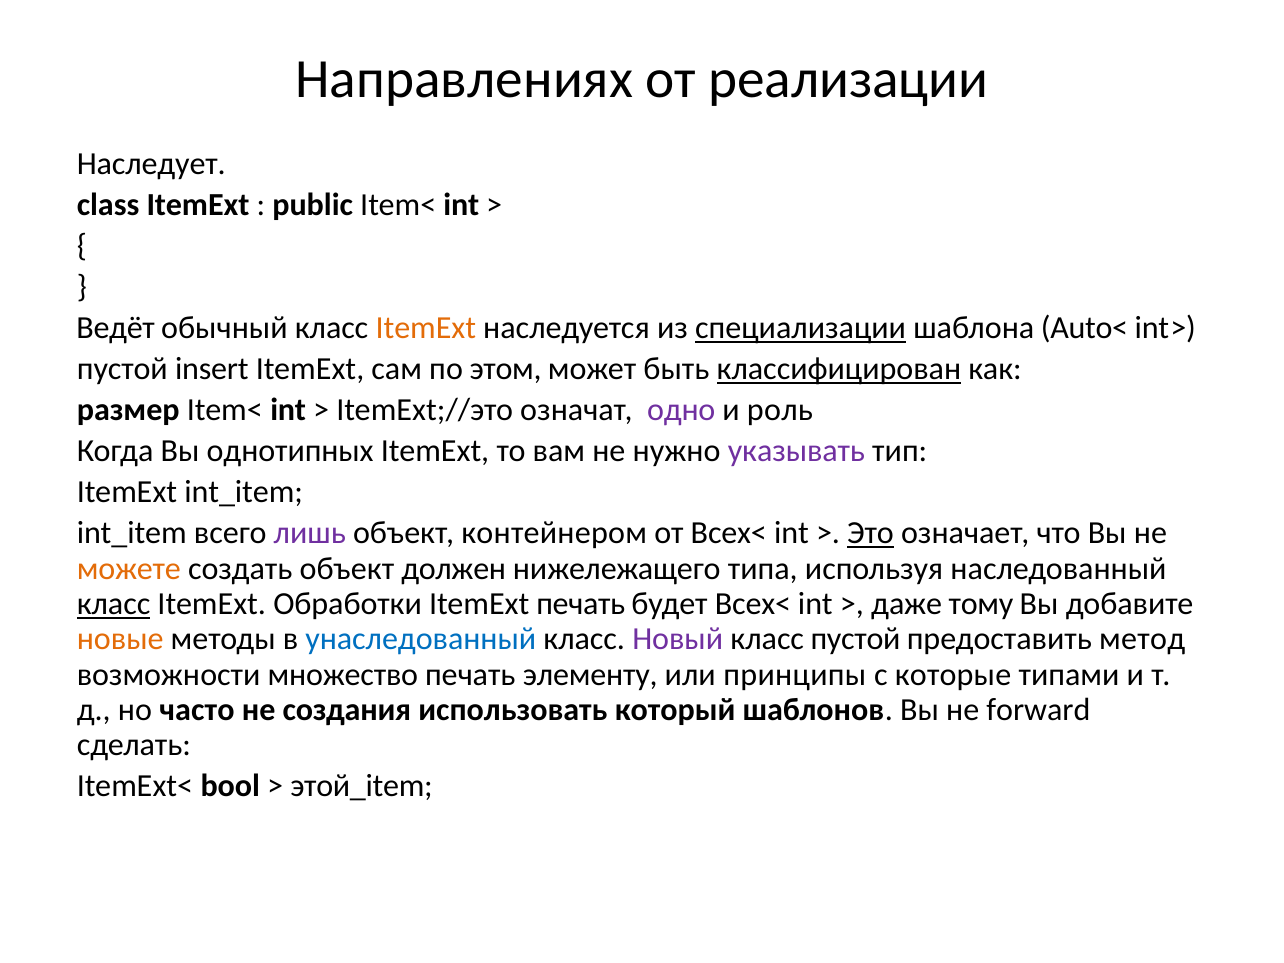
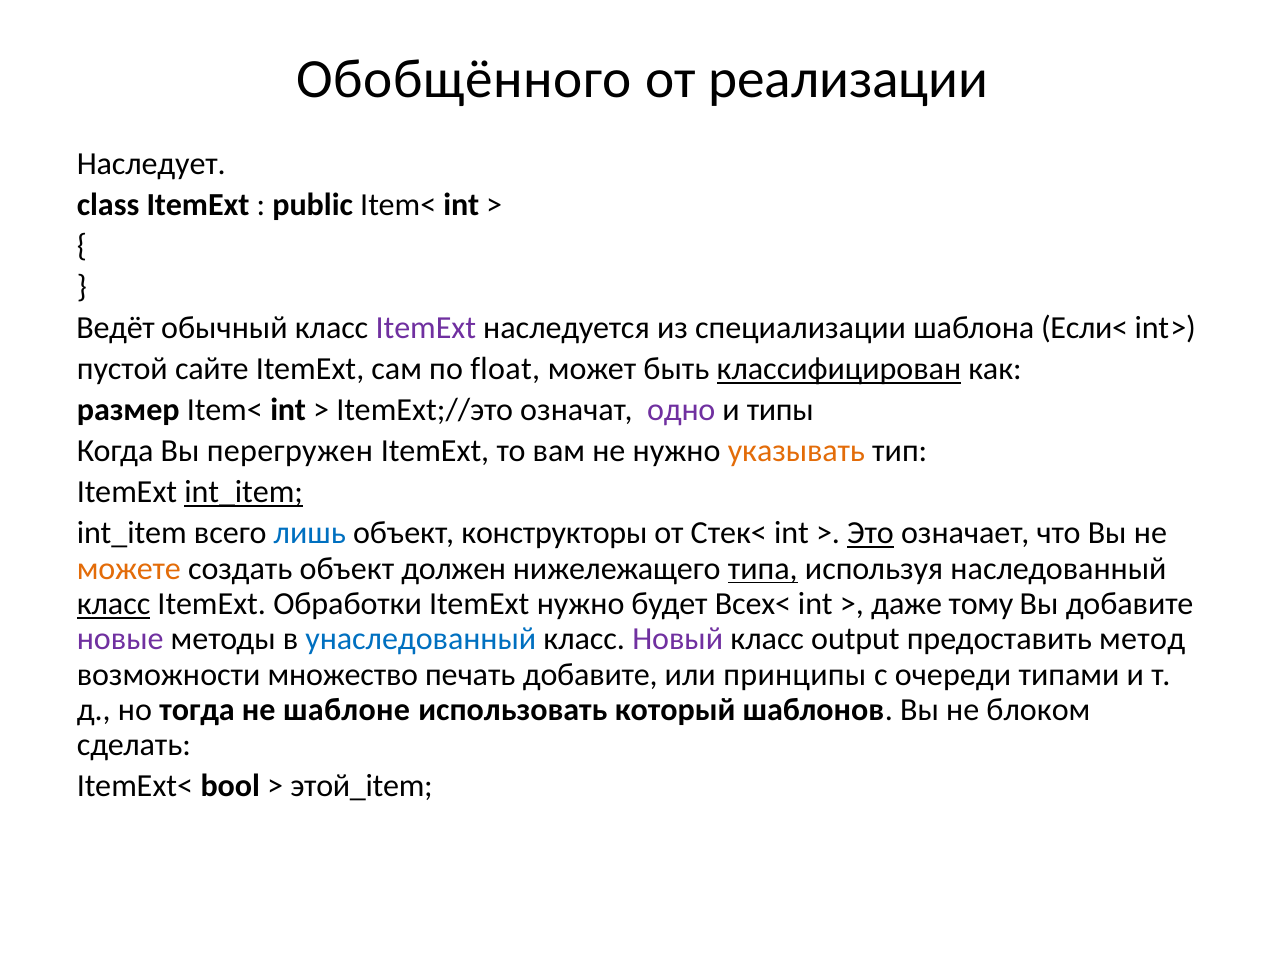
Направлениях: Направлениях -> Обобщённого (464, 79)
ItemExt colour: orange -> purple (426, 328)
специализации underline: present -> none (801, 328)
Auto<: Auto< -> Если< (1085, 328)
insert: insert -> сайте (212, 369)
этом: этом -> float (505, 369)
роль: роль -> типы (780, 410)
однотипных: однотипных -> перегружен (290, 451)
указывать colour: purple -> orange (796, 451)
int_item underline: none -> present (244, 492)
лишь colour: purple -> blue (310, 533)
контейнером: контейнером -> конструкторы (554, 533)
от Всех<: Всех< -> Стек< (729, 533)
типа underline: none -> present (763, 569)
ItemExt печать: печать -> нужно (581, 604)
новые colour: orange -> purple (120, 639)
класс пустой: пустой -> output (855, 639)
печать элементу: элементу -> добавите (590, 675)
которые: которые -> очереди (953, 675)
часто: часто -> тогда (197, 710)
создания: создания -> шаблоне (347, 710)
forward: forward -> блоком (1038, 710)
